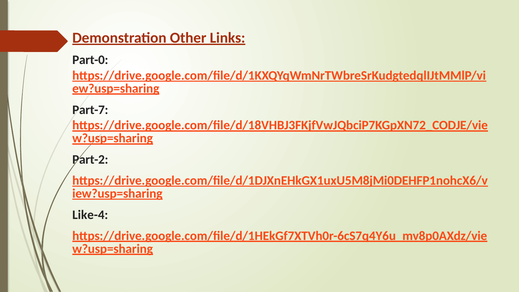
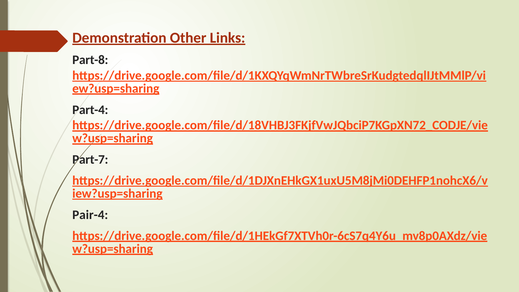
Part-0: Part-0 -> Part-8 (90, 60)
Part-7: Part-7 -> Part-4 (90, 110)
Part-2: Part-2 -> Part-7 (90, 160)
Like-4: Like-4 -> Pair-4 (90, 215)
